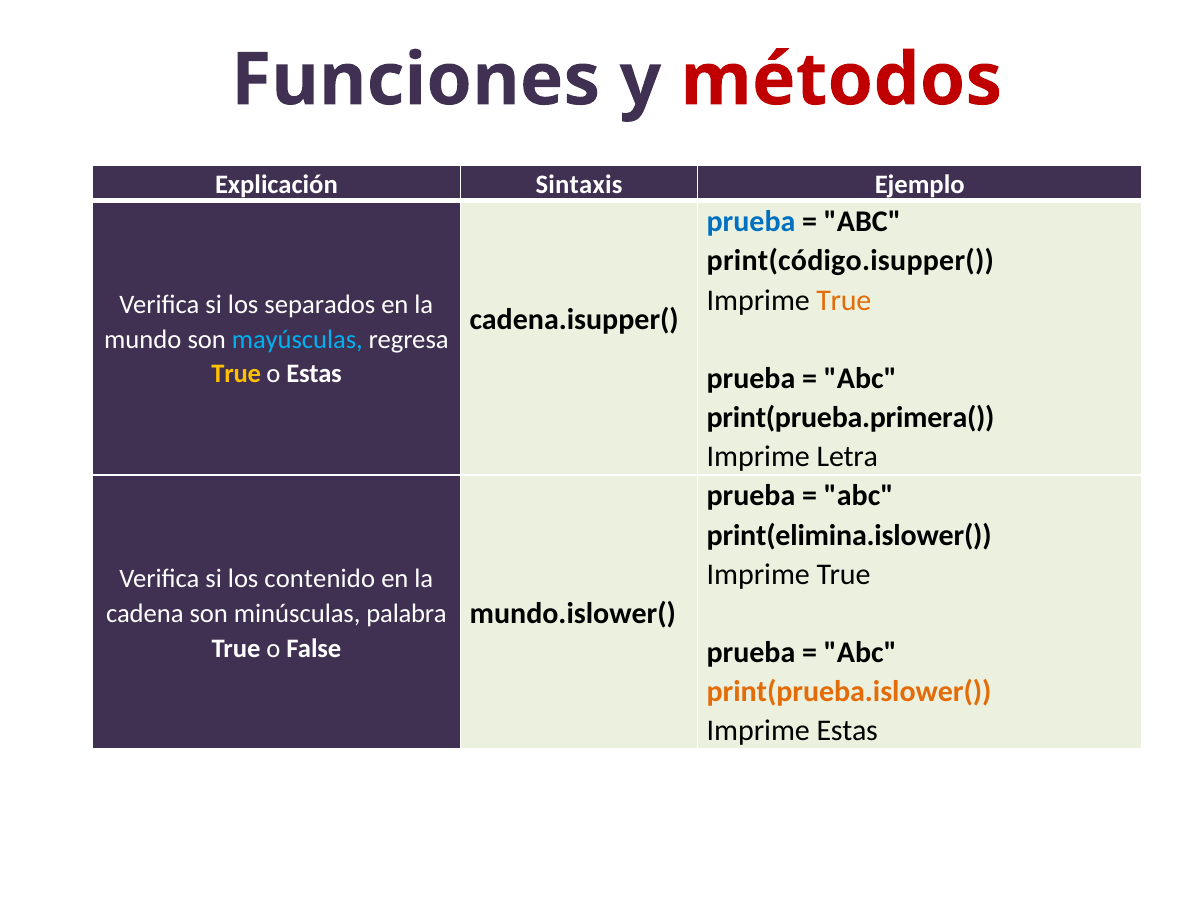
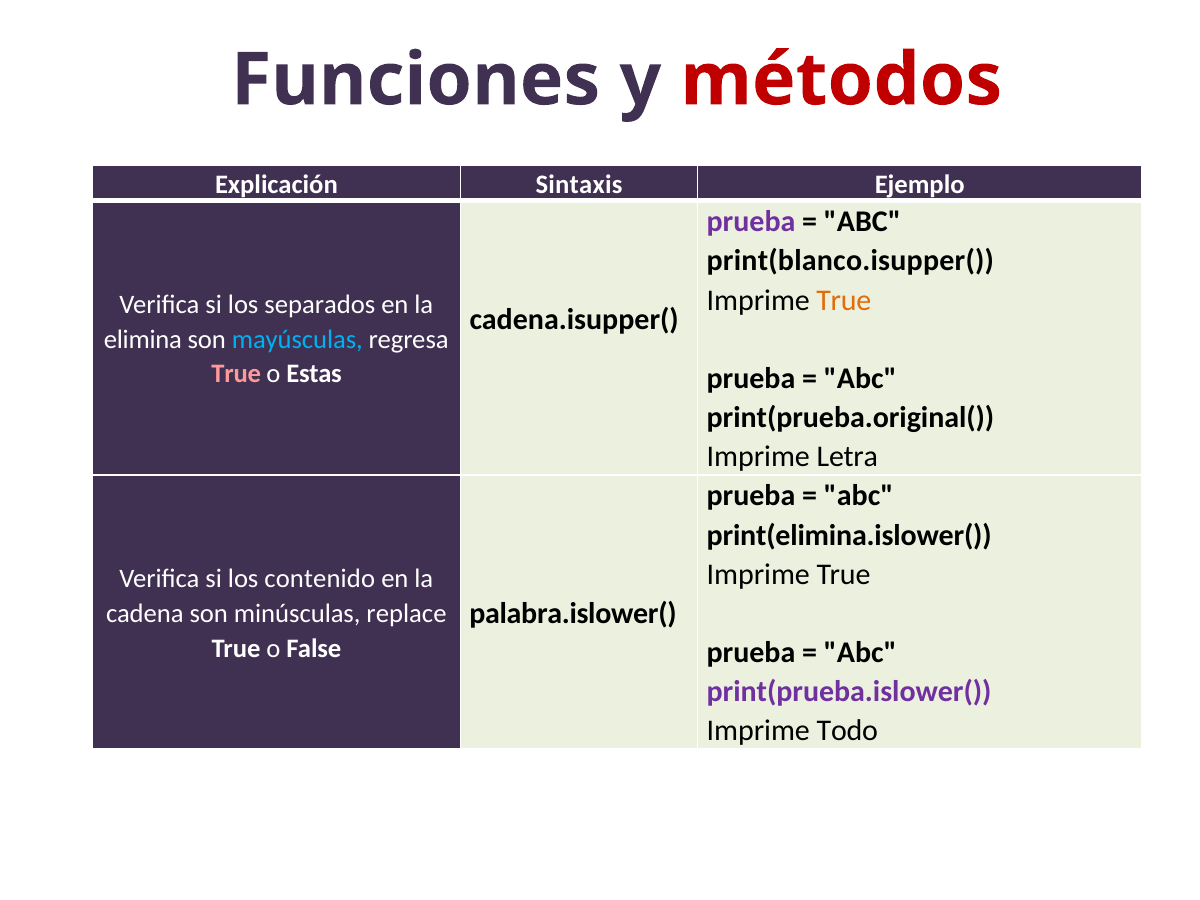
prueba colour: blue -> purple (751, 222)
print(código.isupper(: print(código.isupper( -> print(blanco.isupper( (850, 261)
mundo: mundo -> elimina (143, 339)
True colour: yellow -> pink (236, 374)
print(prueba.primera(: print(prueba.primera( -> print(prueba.original( (850, 418)
mundo.islower(: mundo.islower( -> palabra.islower( (573, 614)
palabra: palabra -> replace (406, 613)
print(prueba.islower( colour: orange -> purple (849, 692)
Imprime Estas: Estas -> Todo (847, 731)
